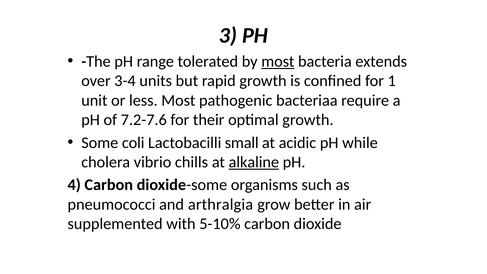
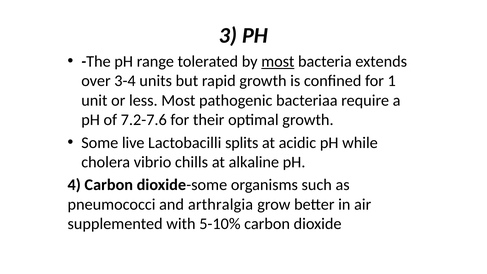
coli: coli -> live (133, 143)
small: small -> splits (242, 143)
alkaline underline: present -> none (254, 162)
